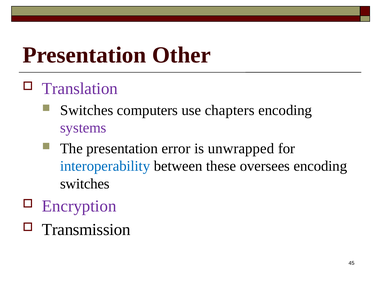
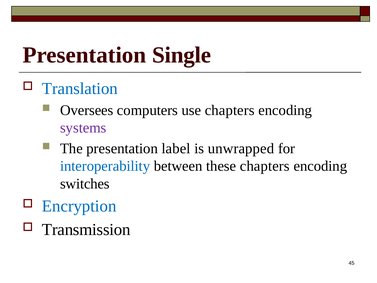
Other: Other -> Single (182, 55)
Translation colour: purple -> blue (80, 89)
Switches: Switches -> Oversees (87, 110)
error: error -> label (176, 148)
these oversees: oversees -> chapters (265, 166)
Encryption colour: purple -> blue (79, 206)
